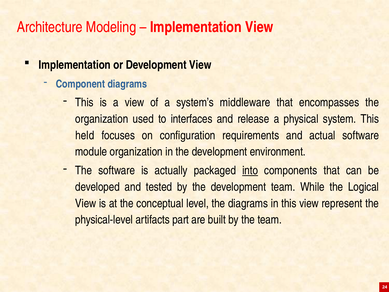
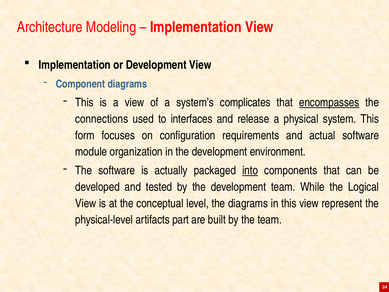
middleware: middleware -> complicates (245, 102)
encompasses underline: none -> present (329, 102)
organization: organization -> connections (102, 119)
held: held -> form (85, 135)
